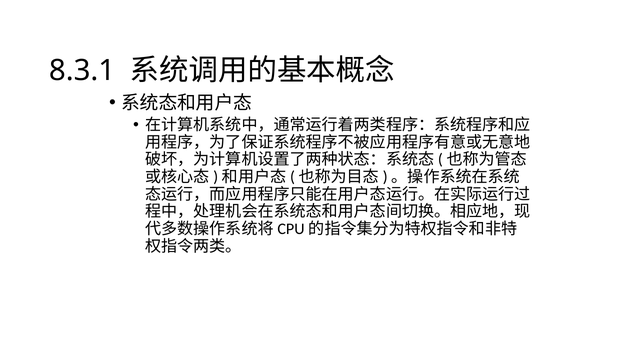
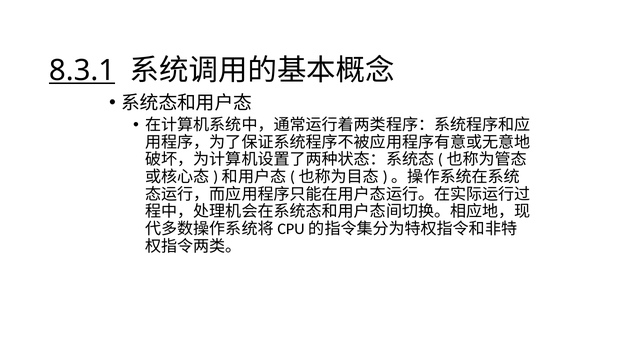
8.3.1 underline: none -> present (82, 71)
